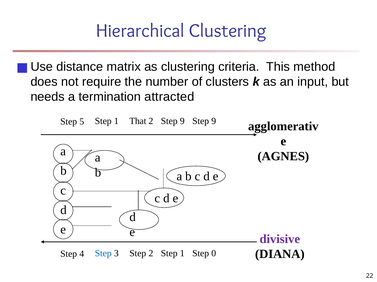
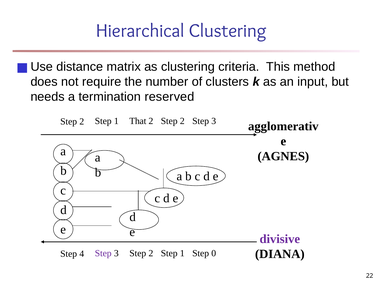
attracted: attracted -> reserved (169, 97)
5: 5 -> 2 (82, 122)
2 Step 9: 9 -> 2 (182, 121)
9: 9 -> 3 (214, 121)
Step colour: blue -> purple (103, 254)
